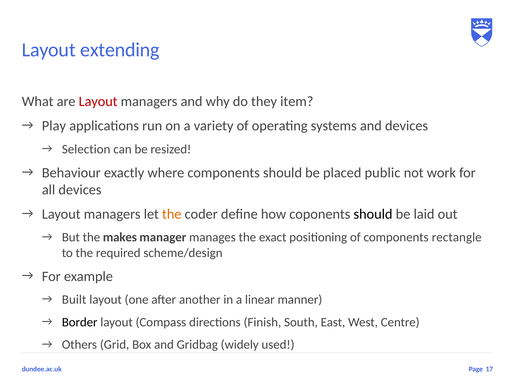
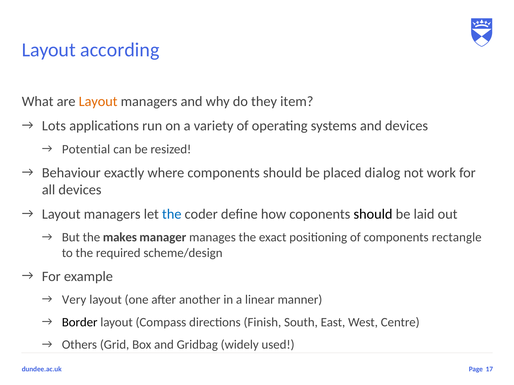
extending: extending -> according (120, 50)
Layout colour: red -> orange (98, 102)
Play: Play -> Lots (54, 126)
Selection: Selection -> Potential (86, 149)
public: public -> dialog (382, 173)
the colour: orange -> blue (172, 214)
Built: Built -> Very (74, 300)
